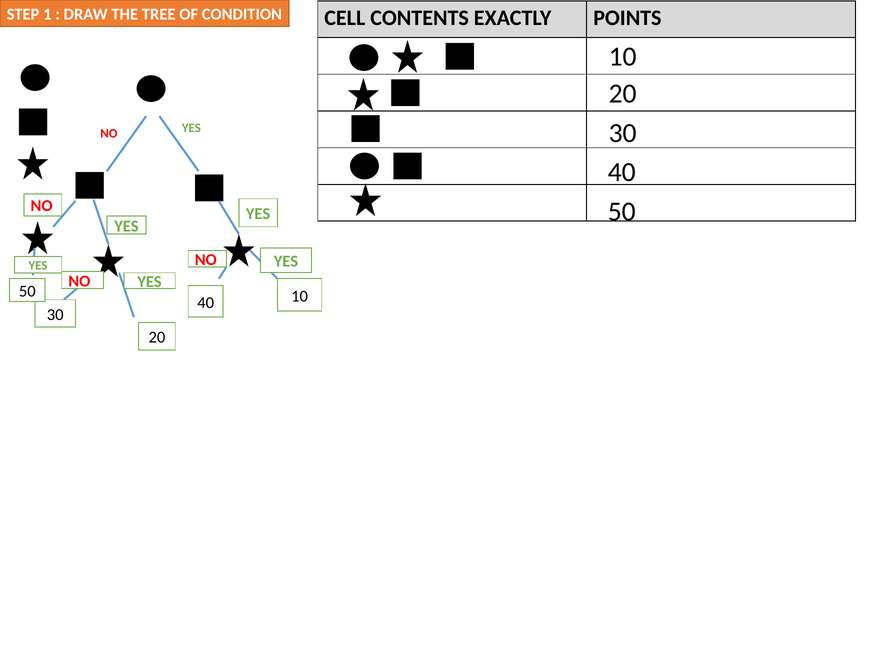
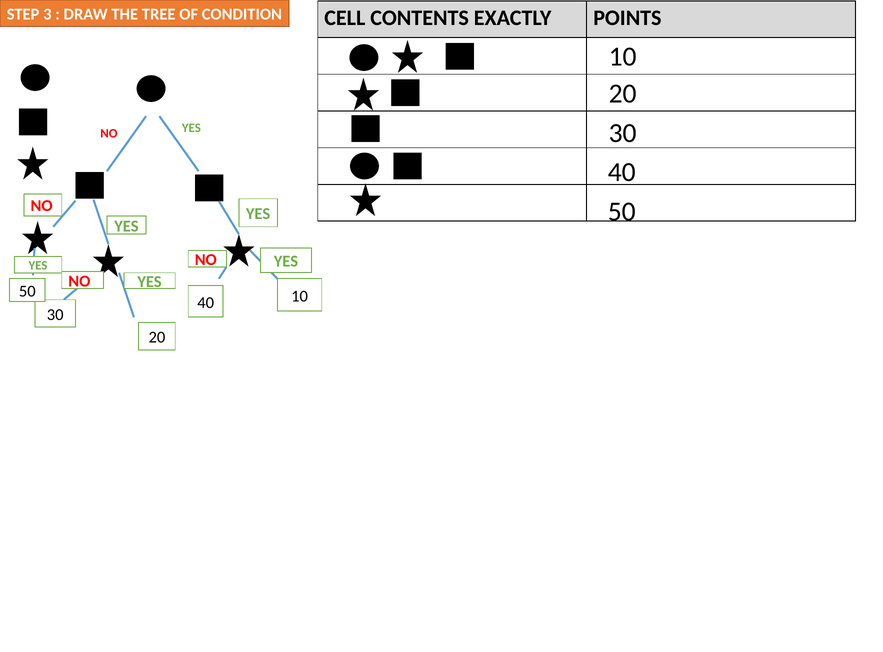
1: 1 -> 3 (47, 14)
